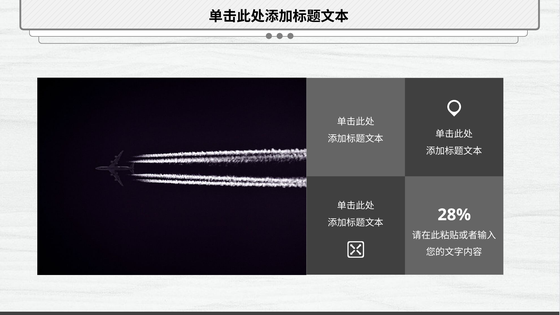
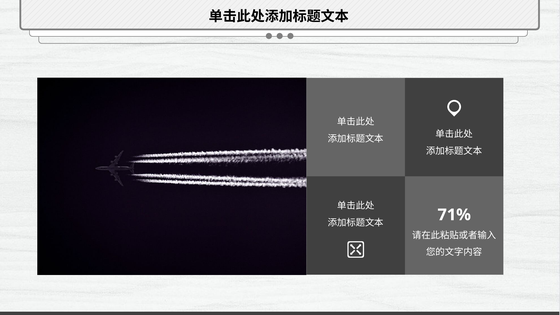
28%: 28% -> 71% (454, 215)
